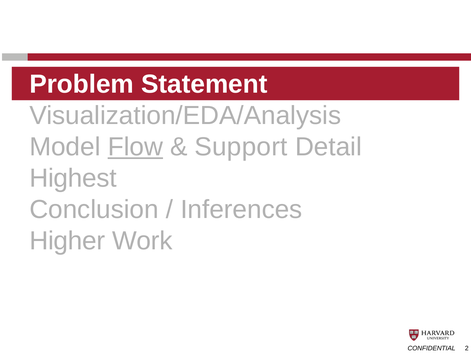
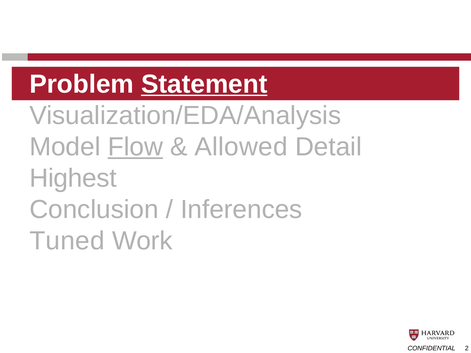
Statement underline: none -> present (204, 84)
Support: Support -> Allowed (241, 147)
Higher: Higher -> Tuned (67, 241)
